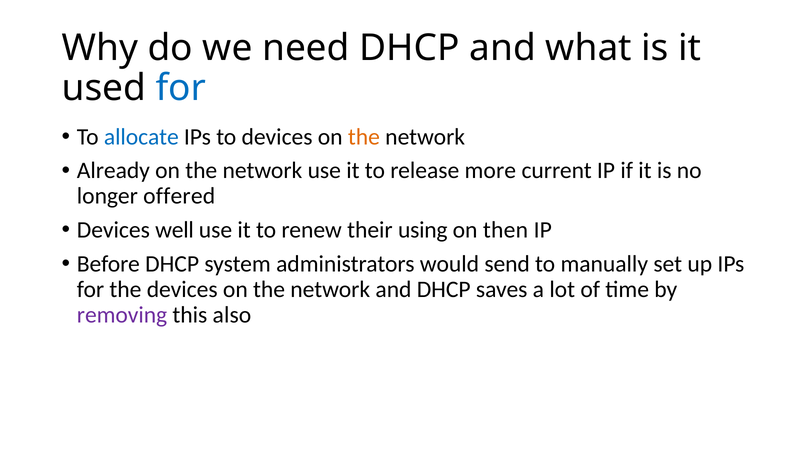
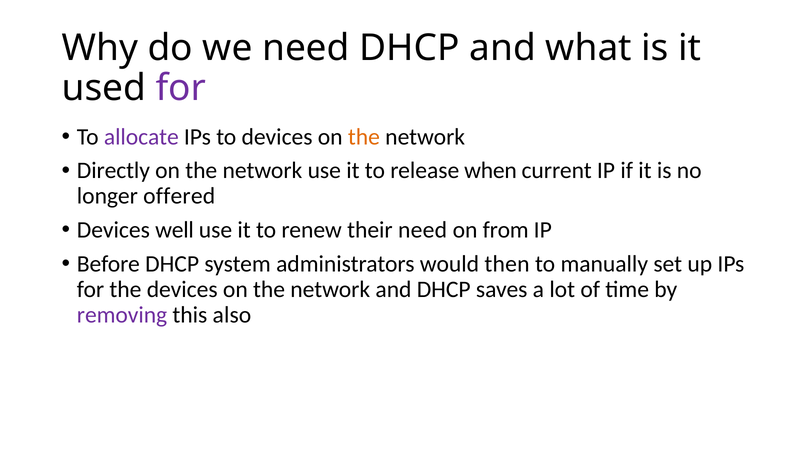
for colour: blue -> purple (181, 88)
allocate colour: blue -> purple (141, 137)
Already: Already -> Directly (113, 171)
more: more -> when (490, 171)
their using: using -> need (423, 230)
then: then -> from (506, 230)
send: send -> then (507, 264)
